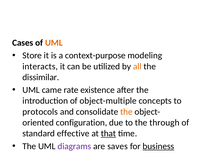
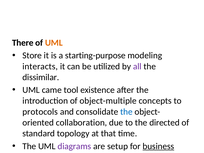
Cases: Cases -> There (23, 43)
context-purpose: context-purpose -> starting-purpose (95, 55)
all colour: orange -> purple (137, 66)
rate: rate -> tool (71, 90)
the colour: orange -> blue (126, 112)
configuration: configuration -> collaboration (81, 123)
through: through -> directed (164, 123)
effective: effective -> topology (73, 133)
that underline: present -> none (108, 133)
saves: saves -> setup (118, 146)
